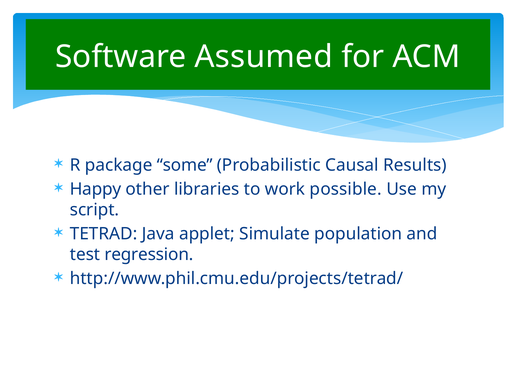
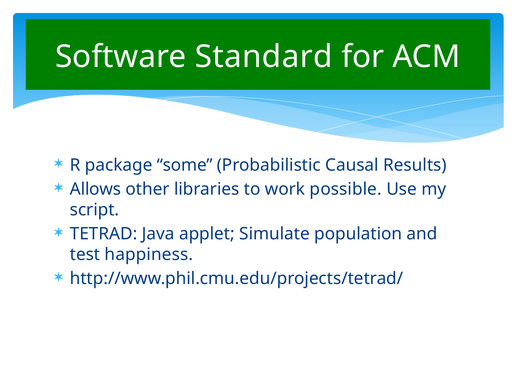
Assumed: Assumed -> Standard (264, 57)
Happy: Happy -> Allows (96, 189)
regression: regression -> happiness (149, 255)
